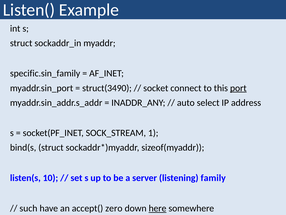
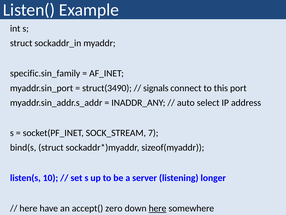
socket: socket -> signals (156, 88)
port underline: present -> none (238, 88)
1: 1 -> 7 (153, 133)
family: family -> longer (213, 178)
such: such -> here (28, 208)
